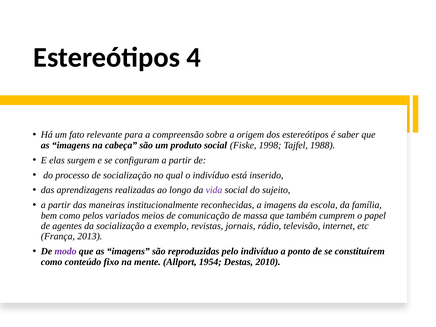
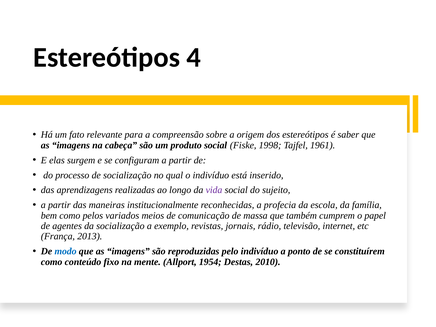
1988: 1988 -> 1961 (323, 145)
a imagens: imagens -> profecia (280, 205)
modo colour: purple -> blue (66, 251)
